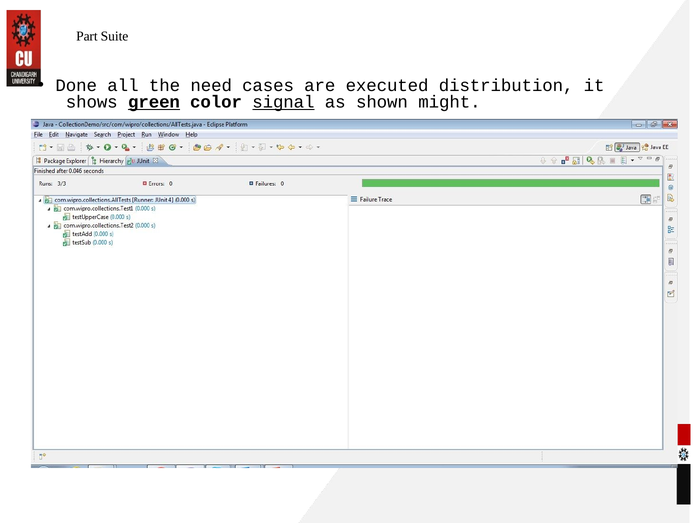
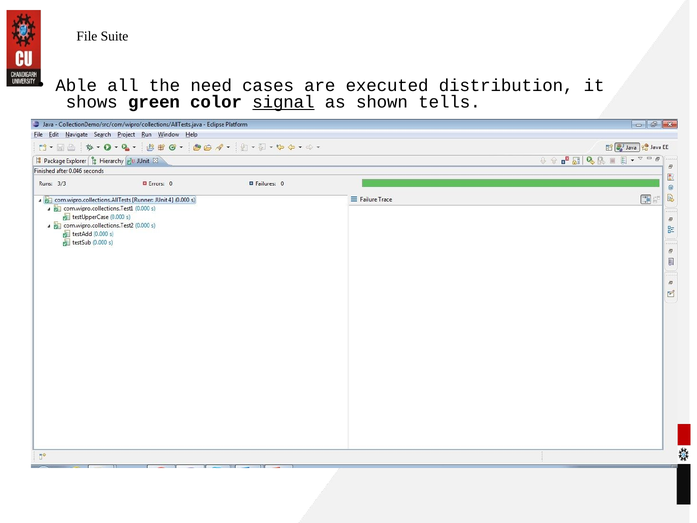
Part: Part -> File (87, 36)
Done: Done -> Able (76, 85)
green underline: present -> none (154, 102)
might: might -> tells (449, 102)
